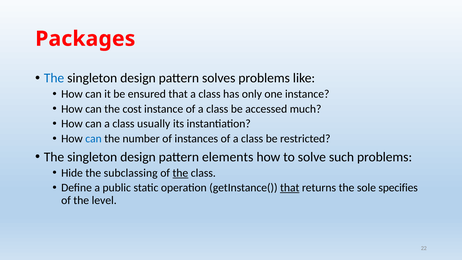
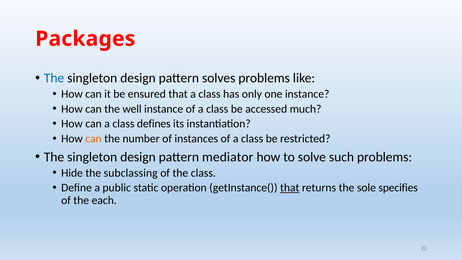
cost: cost -> well (132, 109)
usually: usually -> defines (154, 124)
can colour: blue -> orange (93, 139)
elements: elements -> mediator (228, 157)
the underline: present -> none (180, 173)
level: level -> each (104, 200)
